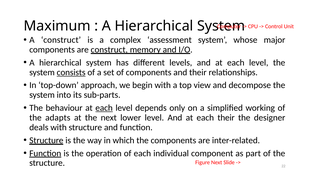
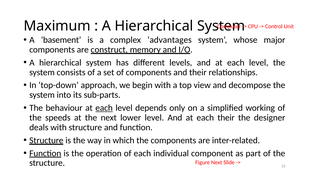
A construct: construct -> basement (61, 40)
assessment: assessment -> advantages (169, 40)
consists underline: present -> none (71, 72)
adapts: adapts -> speeds (58, 118)
